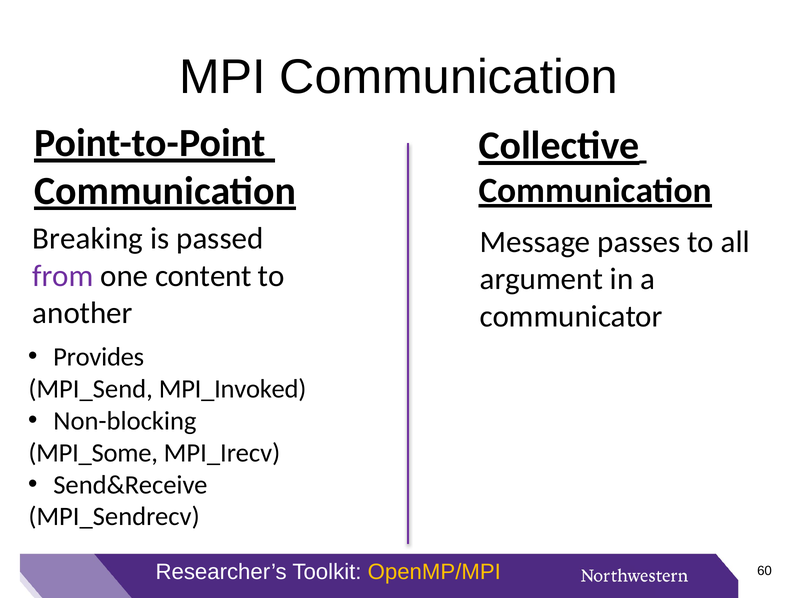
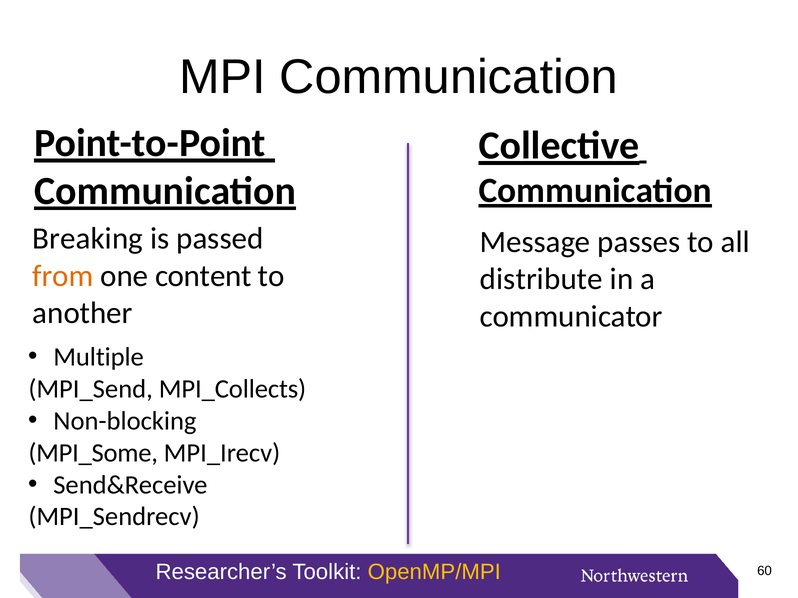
from colour: purple -> orange (63, 276)
argument: argument -> distribute (541, 279)
Provides: Provides -> Multiple (99, 357)
MPI_Invoked: MPI_Invoked -> MPI_Collects (232, 389)
